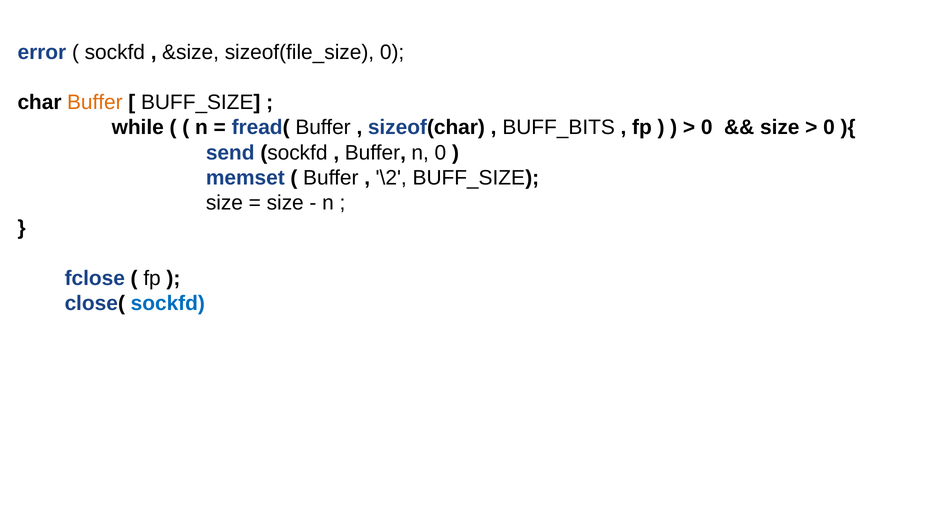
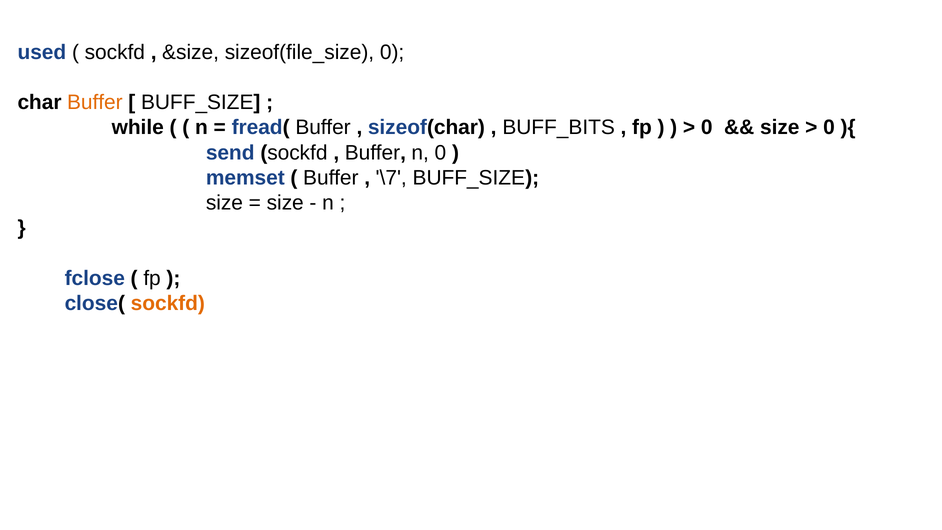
error: error -> used (42, 52)
\2: \2 -> \7 (391, 178)
sockfd colour: blue -> orange (168, 303)
